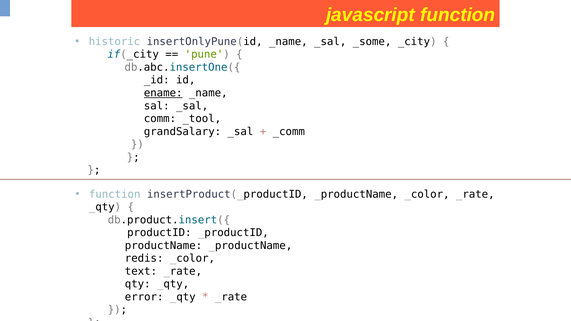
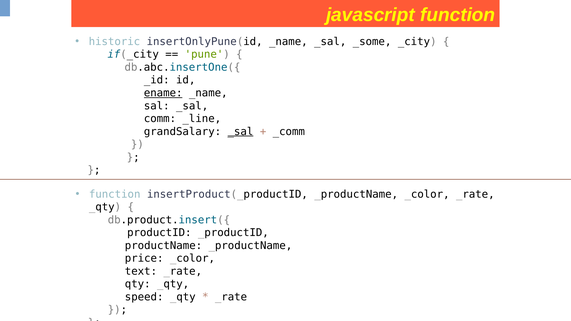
_tool: _tool -> _line (202, 119)
_sal underline: none -> present (240, 132)
redis: redis -> price (144, 259)
error: error -> speed (144, 297)
